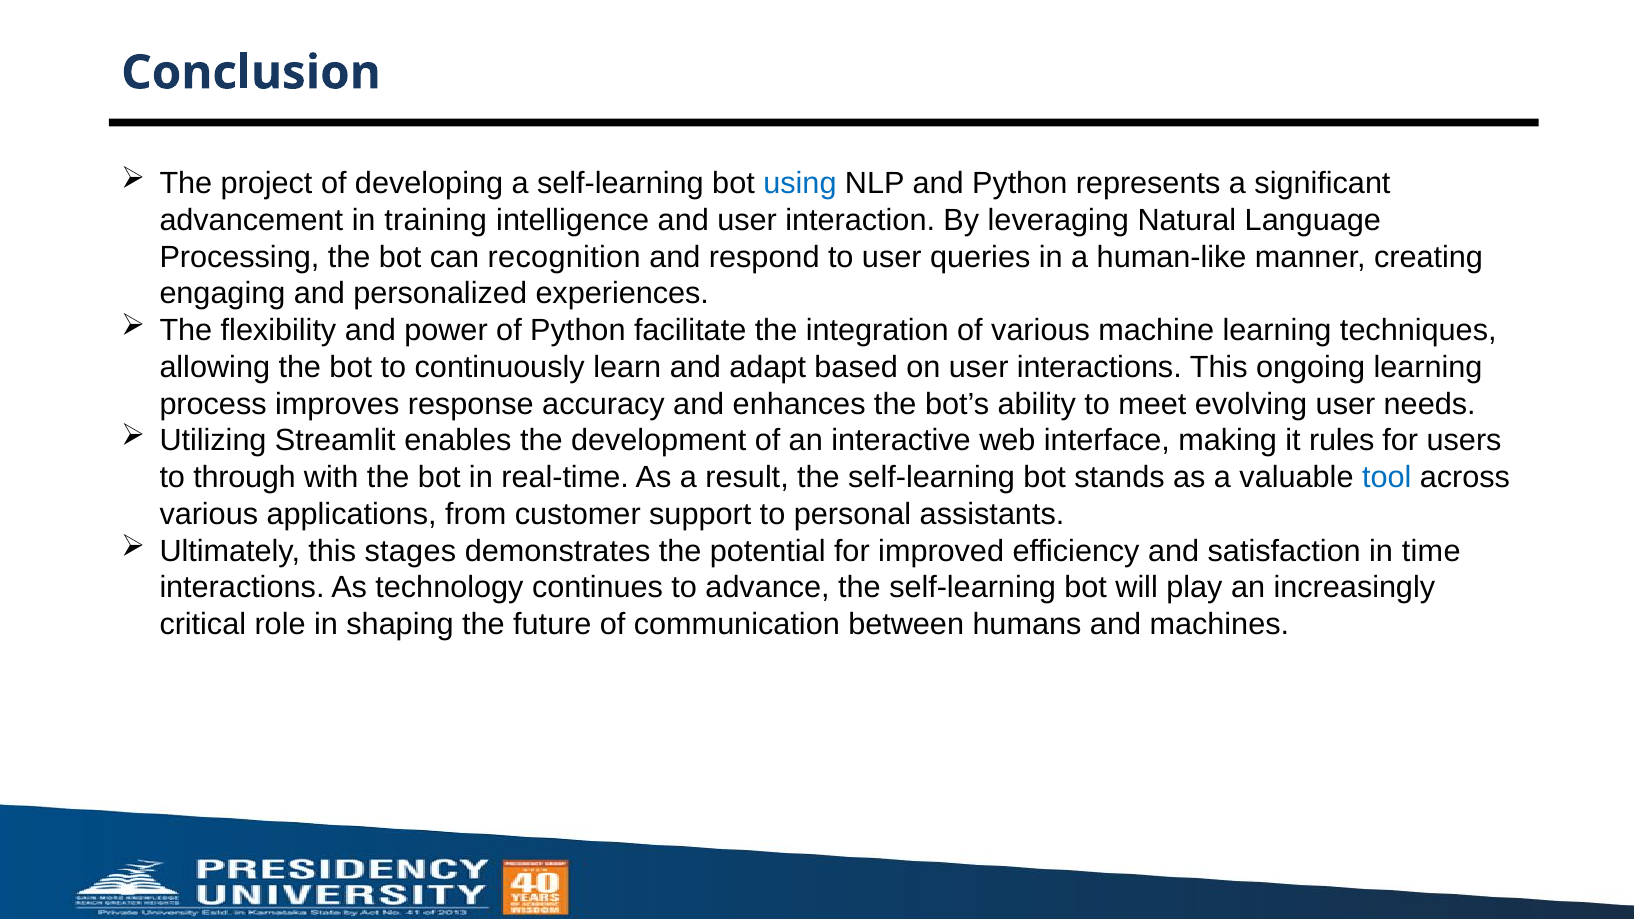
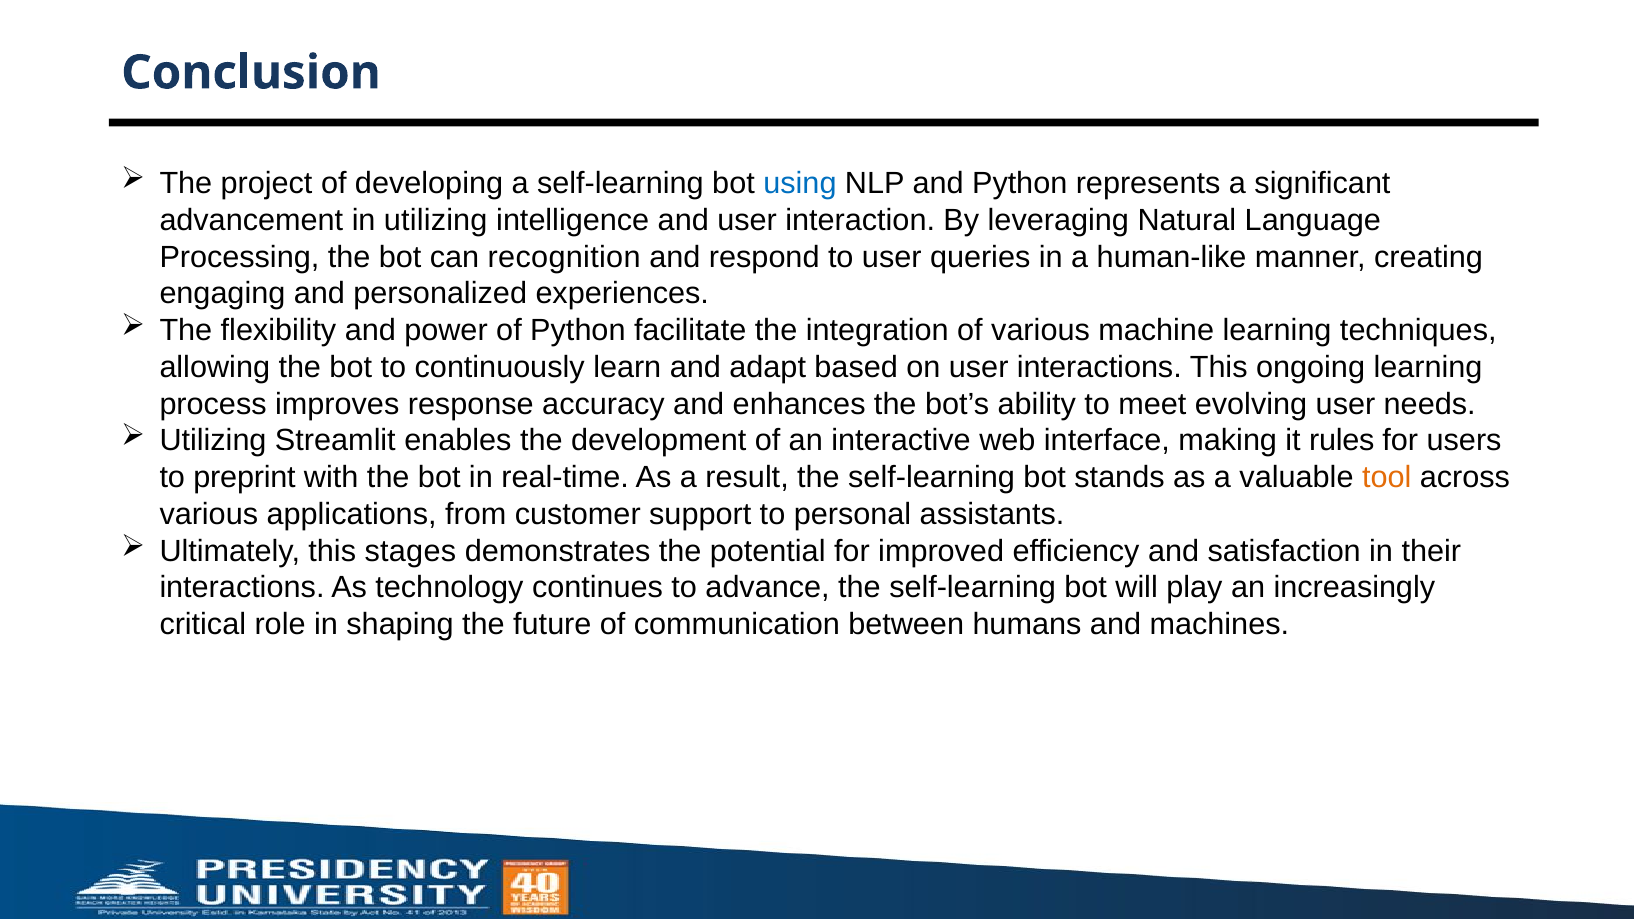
in training: training -> utilizing (436, 220)
through: through -> preprint (245, 478)
tool colour: blue -> orange (1387, 478)
time: time -> their (1431, 551)
